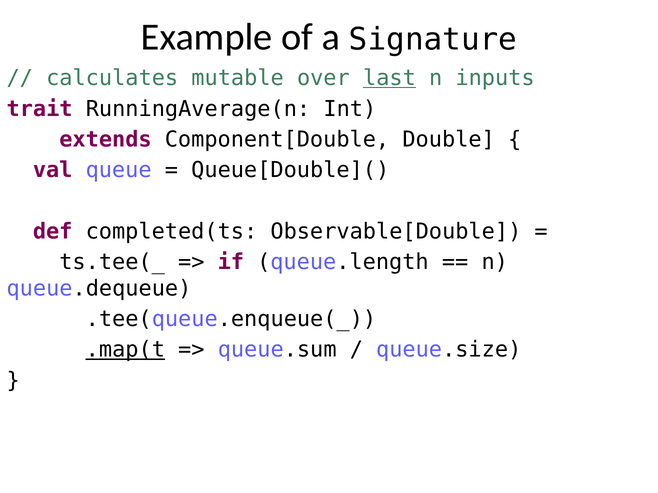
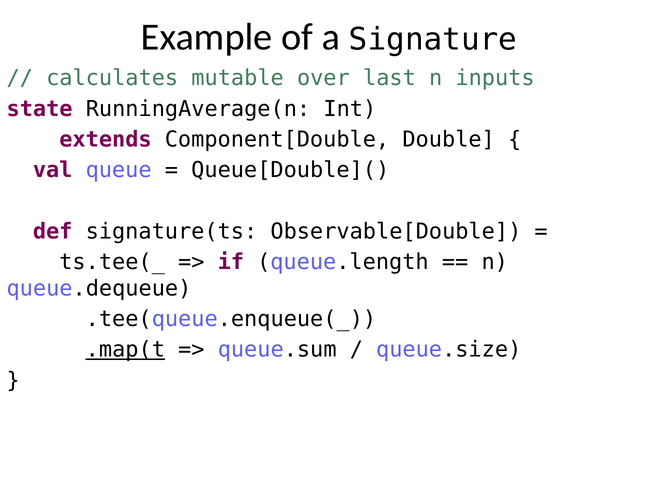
last underline: present -> none (389, 78)
trait: trait -> state (40, 109)
completed(ts: completed(ts -> signature(ts (171, 232)
